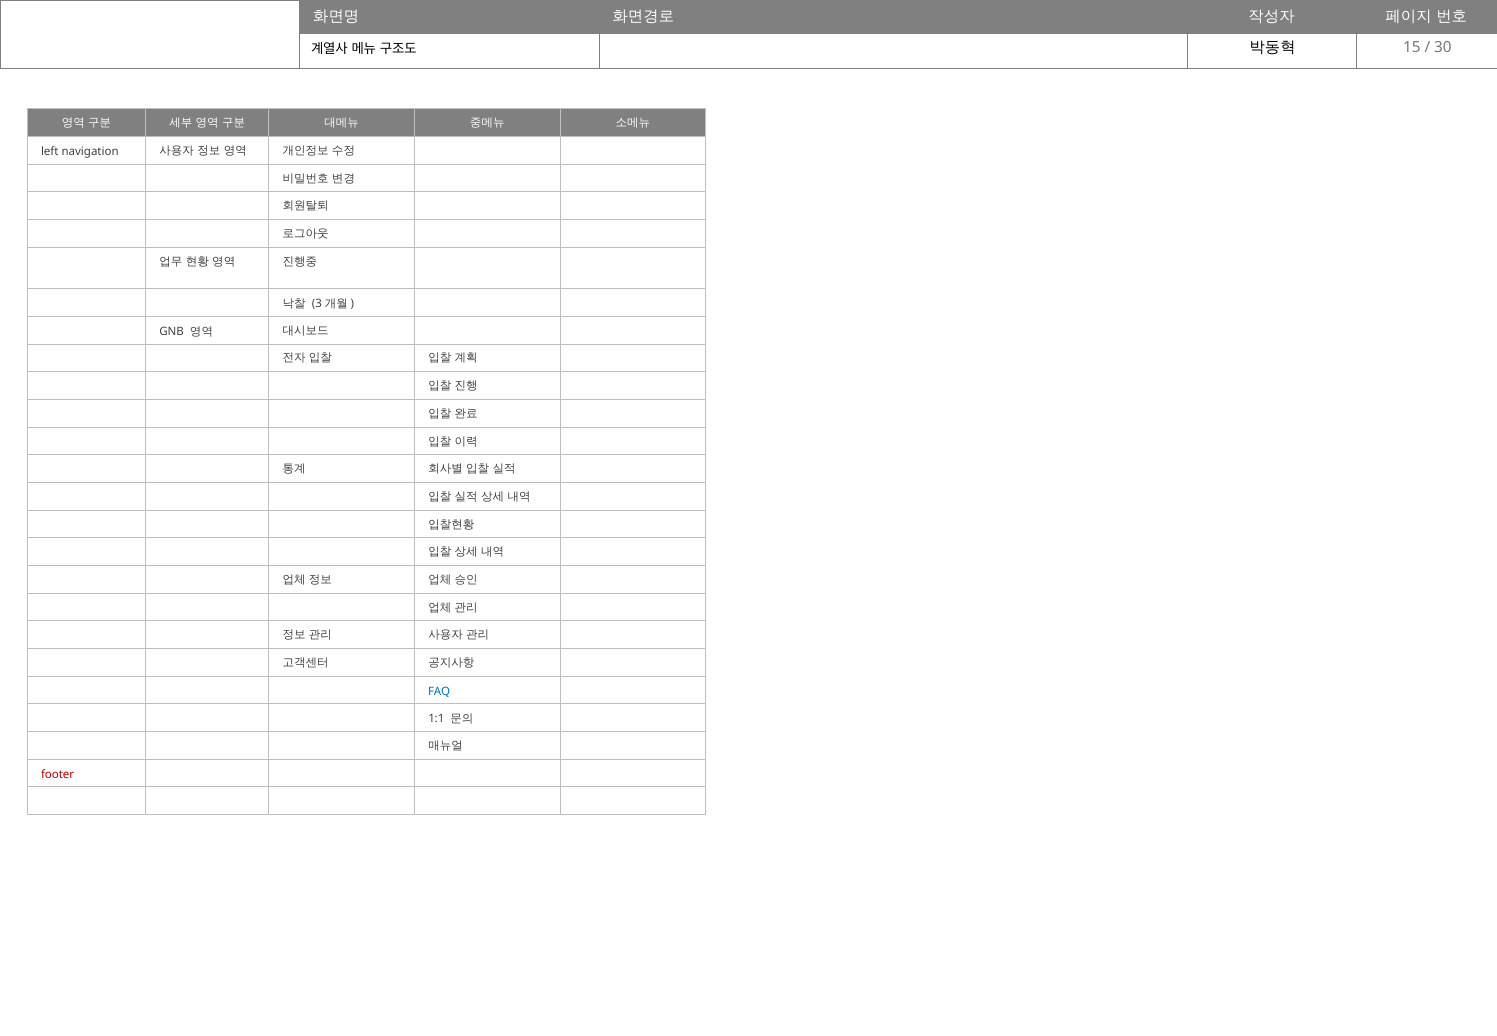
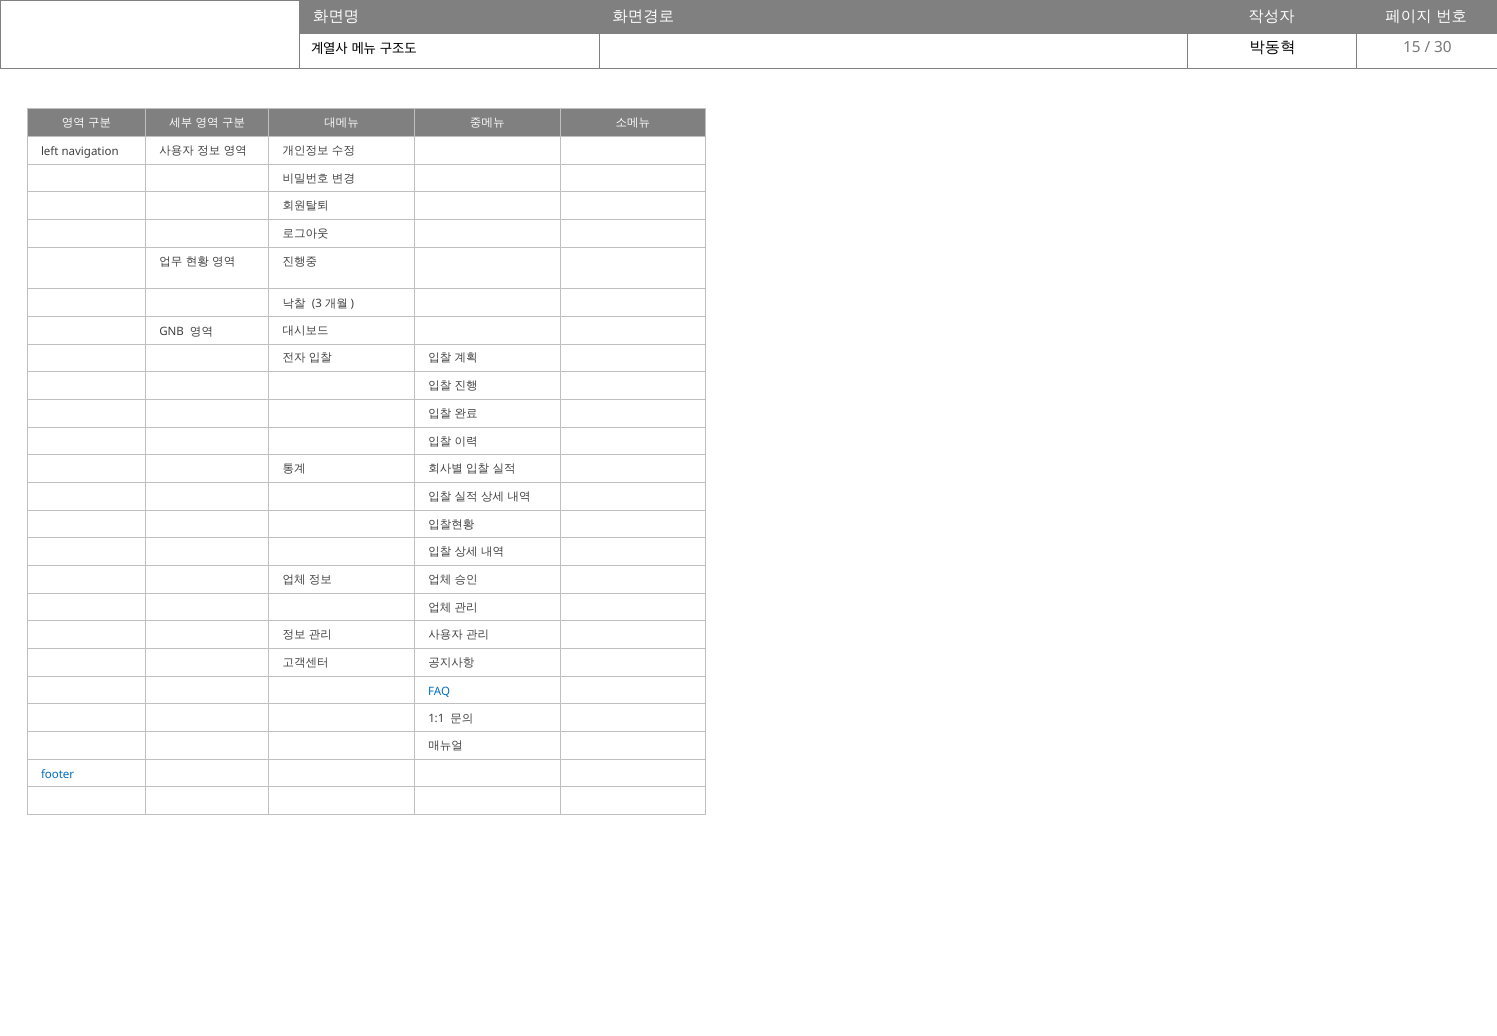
footer colour: red -> blue (58, 775)
